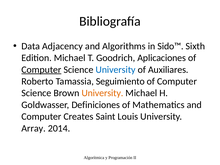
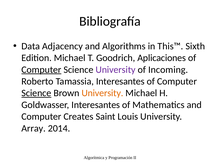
Sido™: Sido™ -> This™ (170, 46)
University colour: blue -> purple (116, 70)
Auxiliares: Auxiliares -> Incoming (168, 70)
Tamassia Seguimiento: Seguimiento -> Interesantes (120, 81)
Science underline: none -> present (36, 93)
Goldwasser Definiciones: Definiciones -> Interesantes (96, 105)
